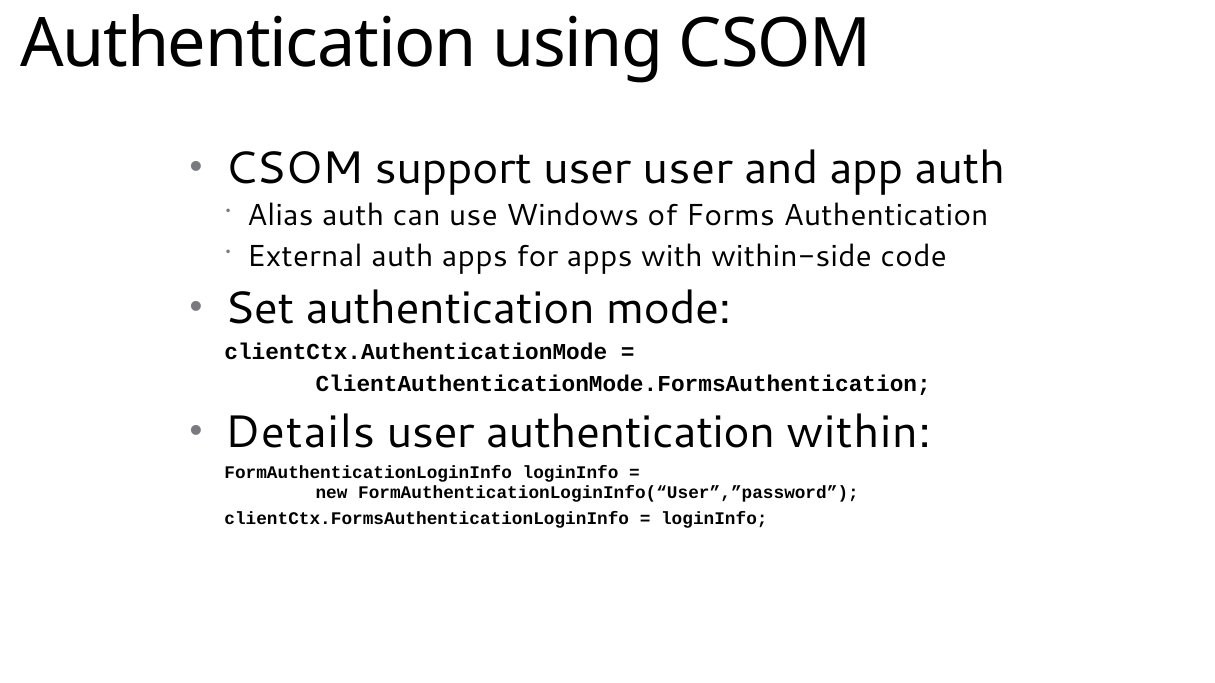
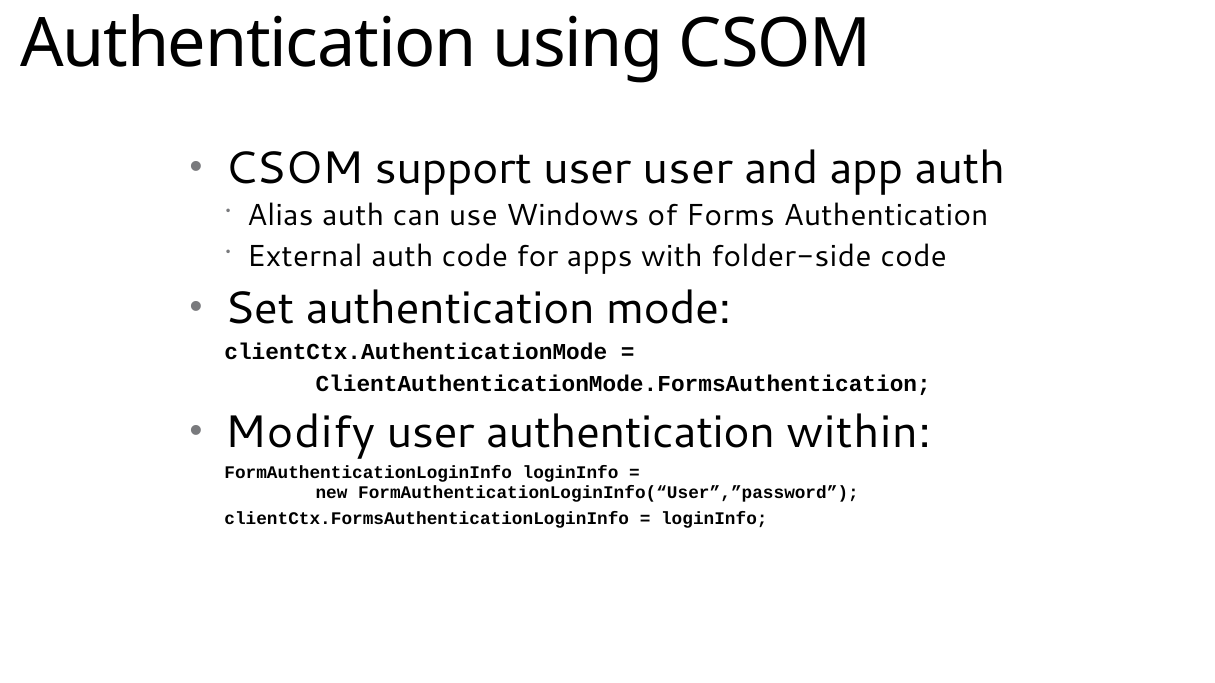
auth apps: apps -> code (475, 257)
within-side: within-side -> folder-side (791, 257)
Details: Details -> Modify (300, 433)
